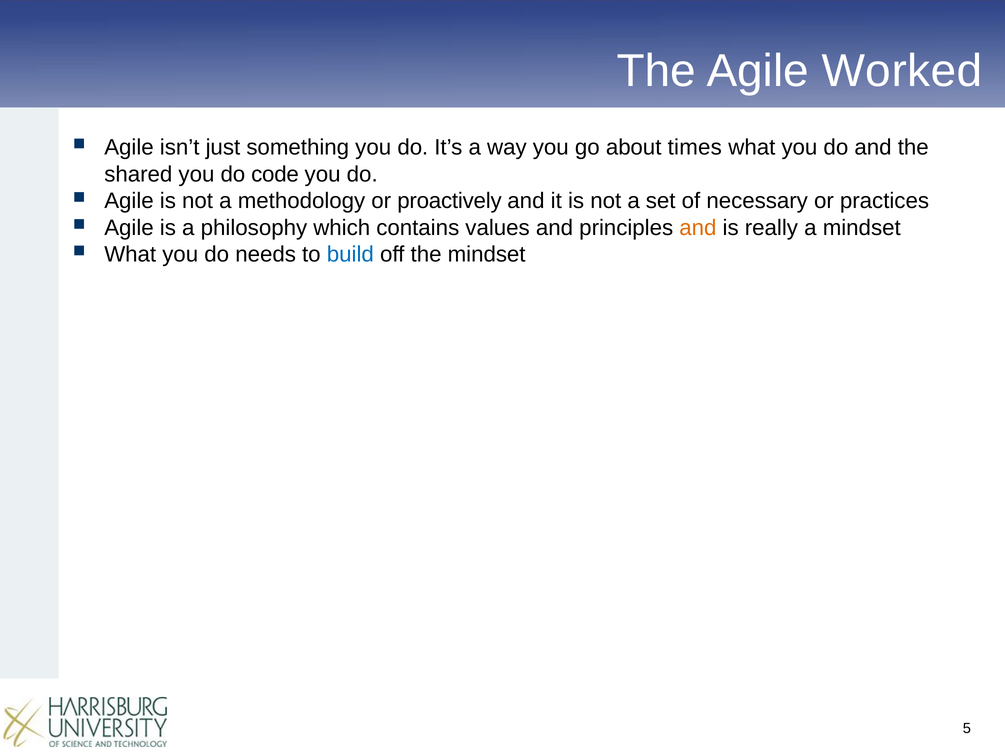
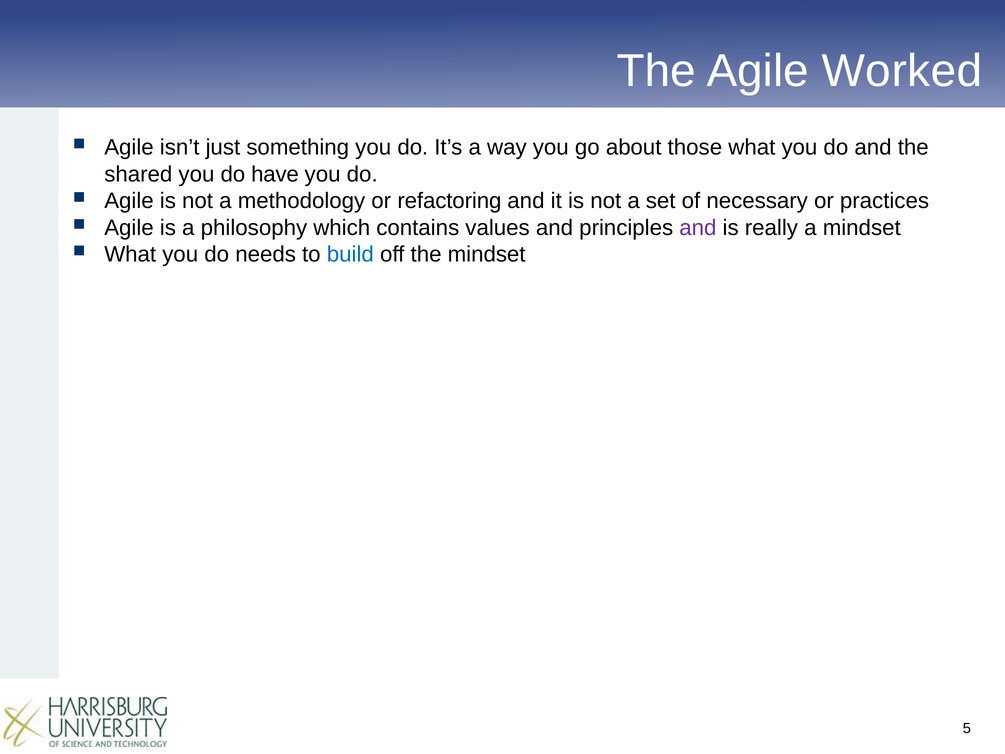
times: times -> those (695, 147)
code: code -> have (275, 174)
proactively: proactively -> refactoring (449, 201)
and colour: orange -> purple (698, 228)
